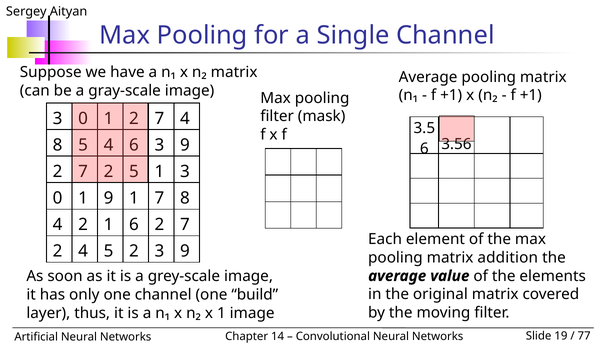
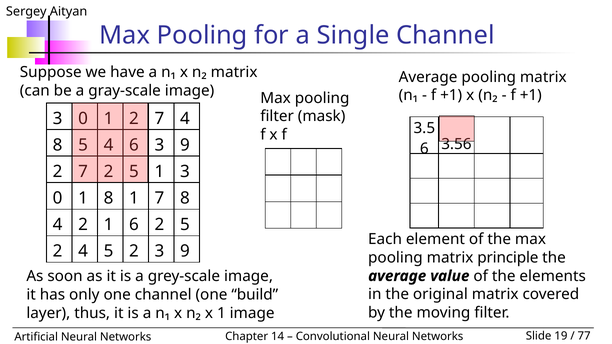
1 9: 9 -> 8 (108, 198)
6 2 7: 7 -> 5 (185, 225)
addition: addition -> principle (508, 258)
